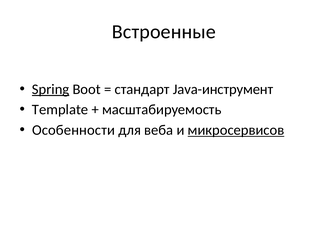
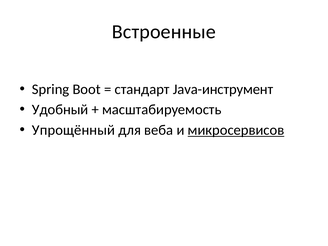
Spring underline: present -> none (51, 89)
Template: Template -> Удобный (60, 110)
Особенности: Особенности -> Упрощённый (74, 130)
